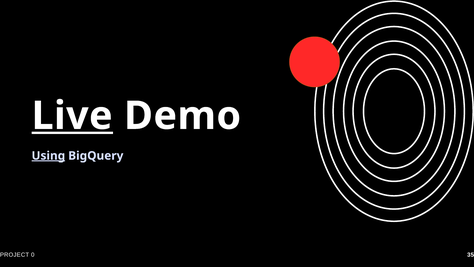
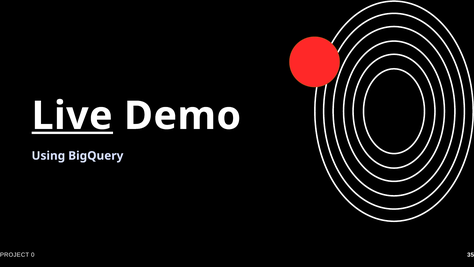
Using underline: present -> none (48, 156)
